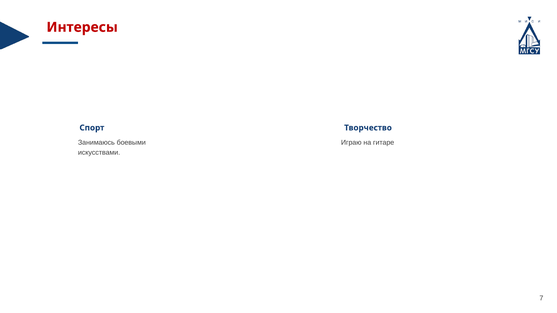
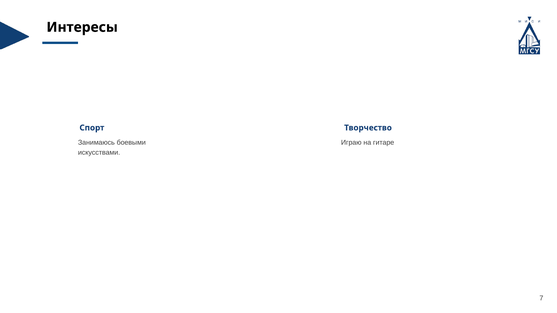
Интересы colour: red -> black (82, 27)
